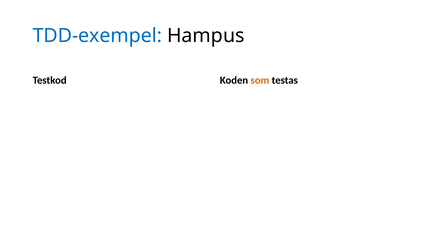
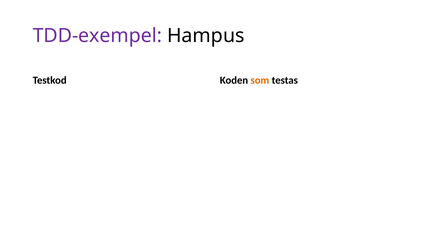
TDD-exempel colour: blue -> purple (97, 36)
